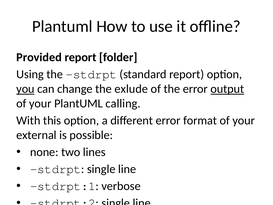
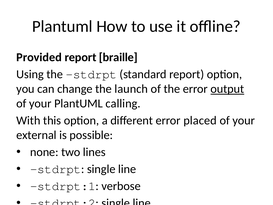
folder: folder -> braille (118, 57)
you underline: present -> none (25, 89)
exlude: exlude -> launch (131, 89)
format: format -> placed (200, 120)
